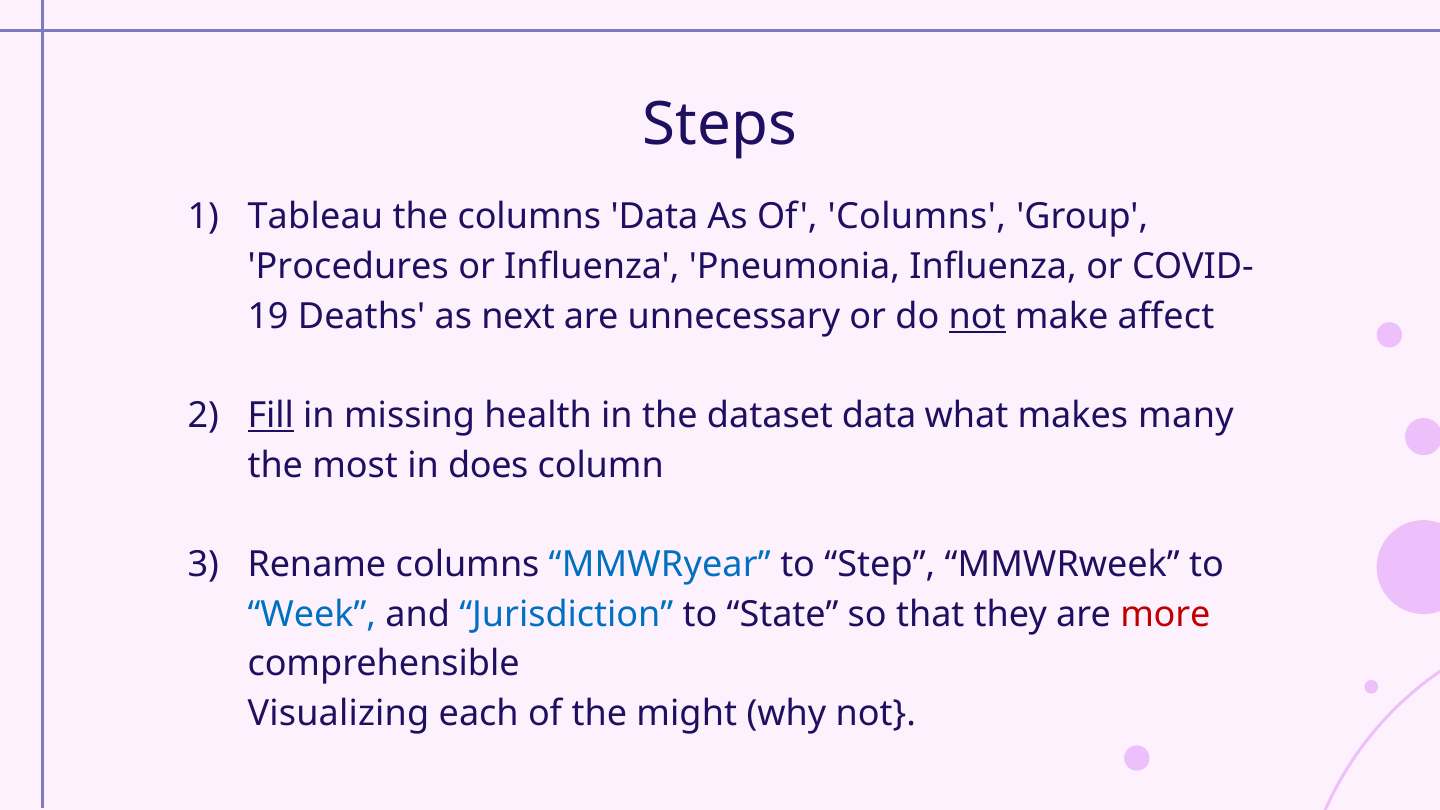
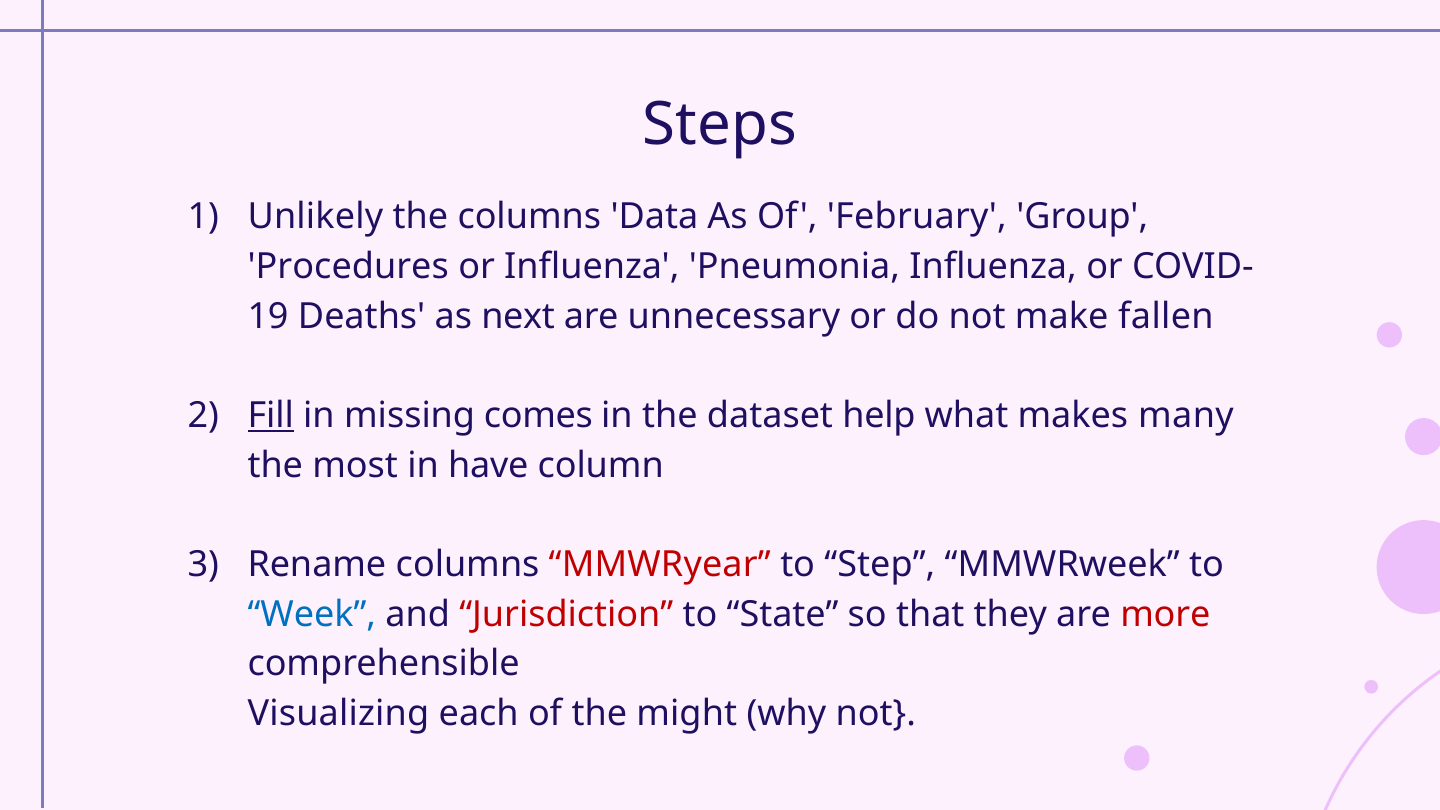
Tableau: Tableau -> Unlikely (315, 217)
Of Columns: Columns -> February (917, 217)
not underline: present -> none (977, 316)
affect: affect -> fallen (1166, 316)
health: health -> comes (538, 416)
dataset data: data -> help (879, 416)
does: does -> have (488, 465)
MMWRyear colour: blue -> red (660, 565)
Jurisdiction colour: blue -> red (566, 614)
